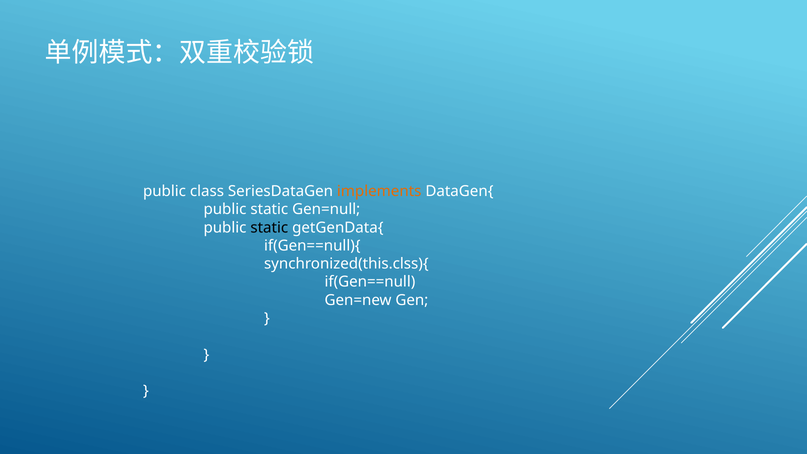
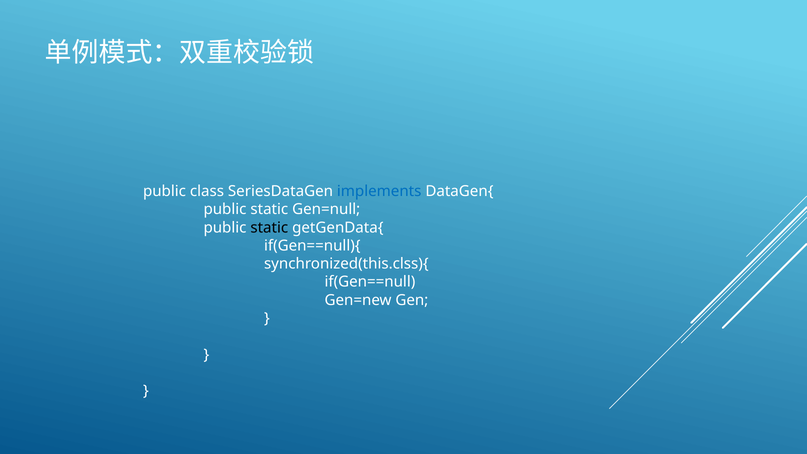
implements colour: orange -> blue (379, 191)
